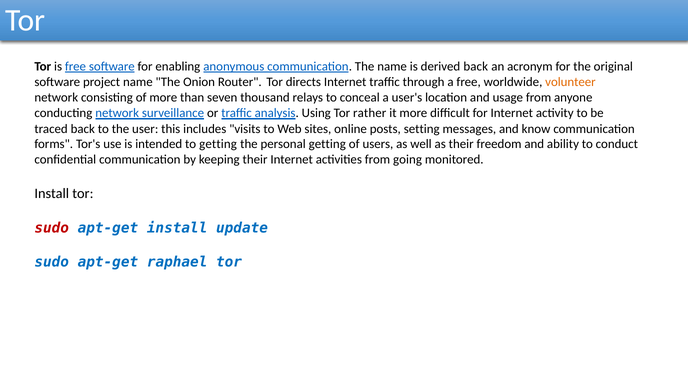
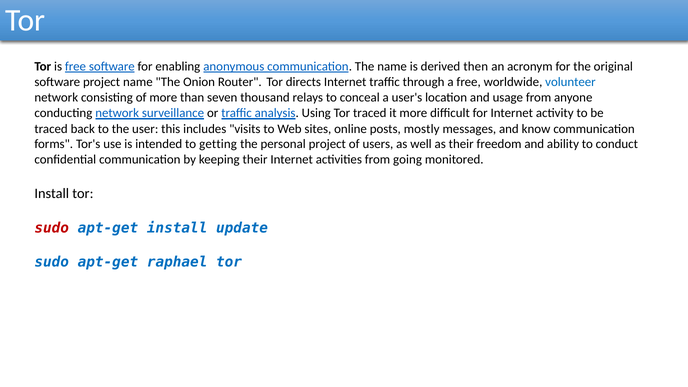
derived back: back -> then (476, 66)
volunteer colour: orange -> blue (570, 82)
Tor rather: rather -> traced (370, 113)
setting: setting -> mostly (422, 129)
personal getting: getting -> project (327, 144)
